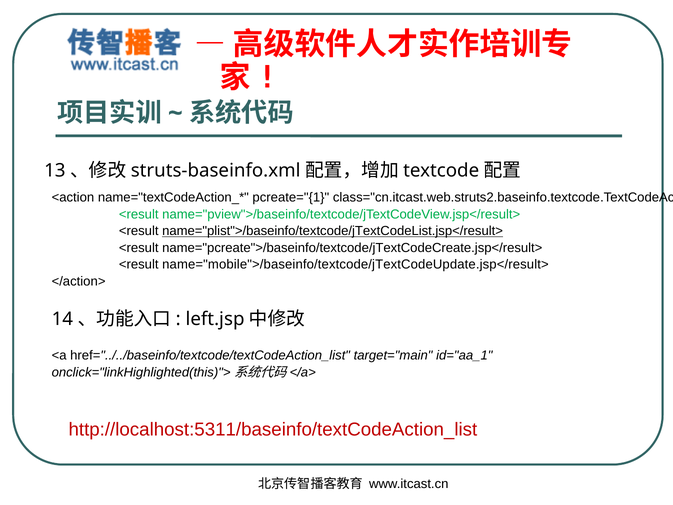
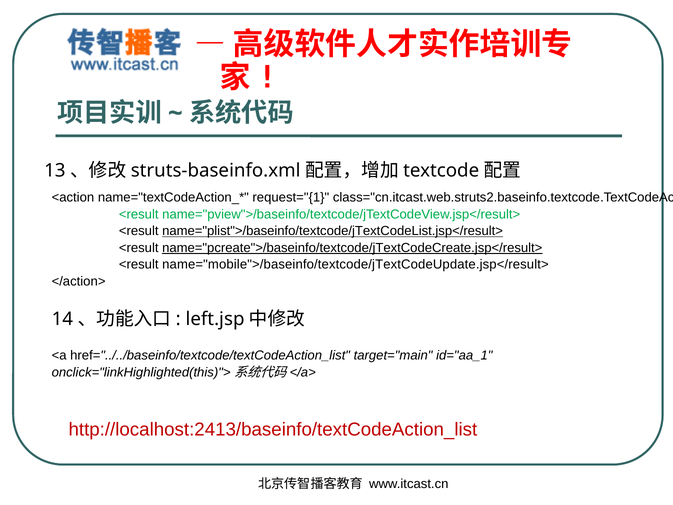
pcreate="{1: pcreate="{1 -> request="{1 (291, 197)
name="pcreate">/baseinfo/textcode/jTextCodeCreate.jsp</result> underline: none -> present (352, 248)
http://localhost:5311/baseinfo/textCodeAction_list: http://localhost:5311/baseinfo/textCodeAction_list -> http://localhost:2413/baseinfo/textCodeAction_list (273, 429)
